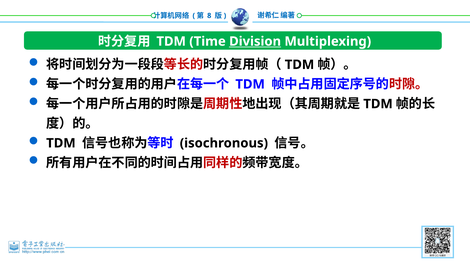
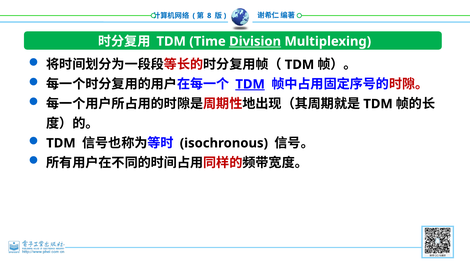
TDM underline: none -> present (250, 84)
